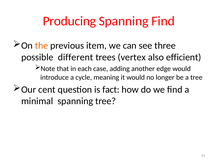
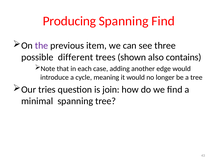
the colour: orange -> purple (42, 46)
vertex: vertex -> shown (132, 57)
efficient: efficient -> contains (184, 57)
cent: cent -> tries (47, 90)
fact: fact -> join (111, 90)
